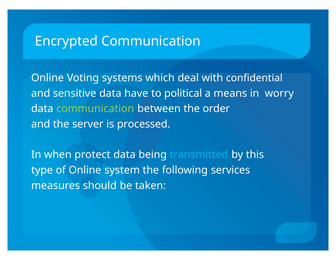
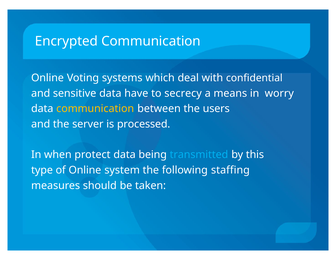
political: political -> secrecy (183, 93)
communication colour: light green -> yellow (95, 109)
order: order -> users (216, 109)
services: services -> staffing (230, 170)
